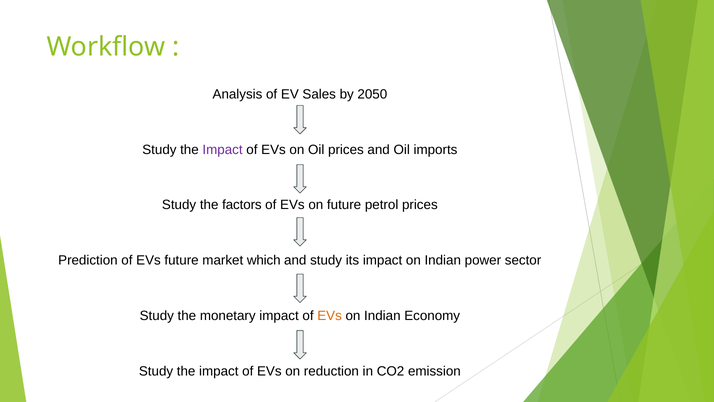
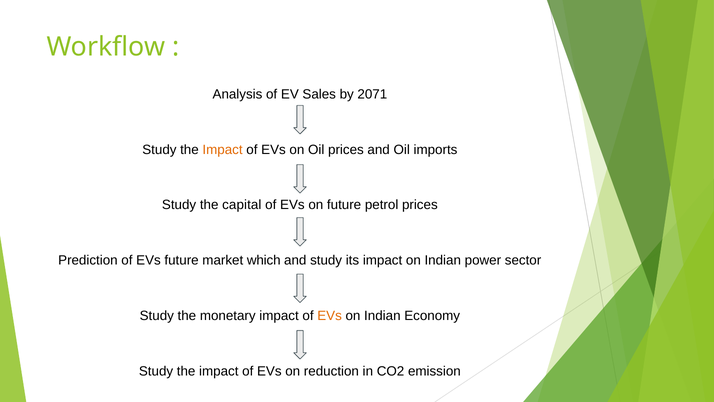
2050: 2050 -> 2071 (372, 94)
Impact colour: purple -> orange (223, 149)
factors: factors -> capital (242, 205)
